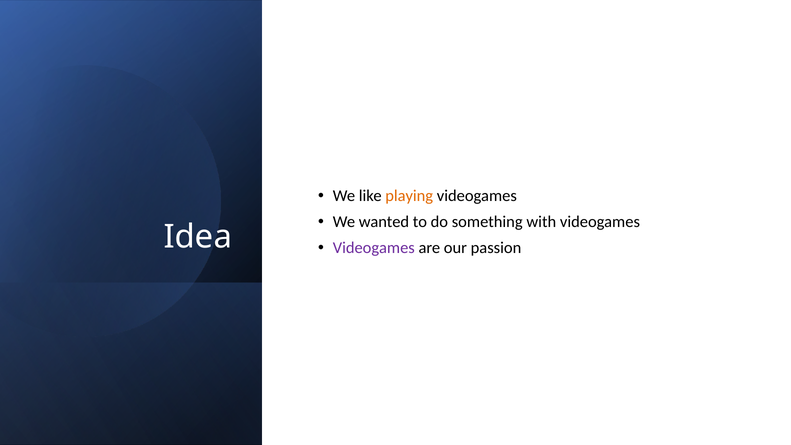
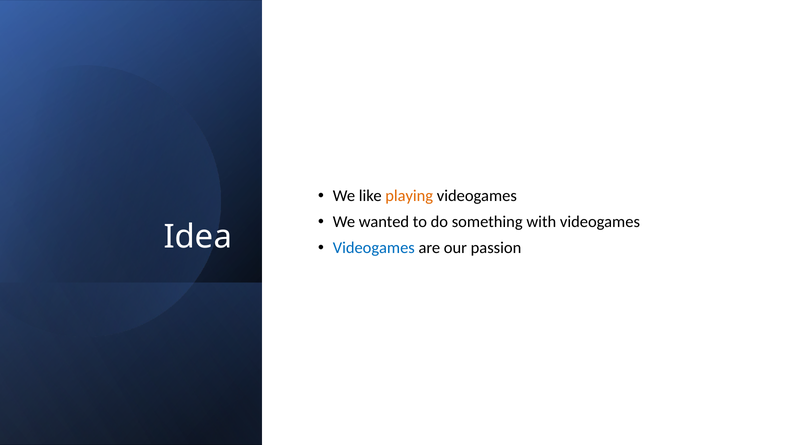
Videogames colour: purple -> blue (374, 248)
